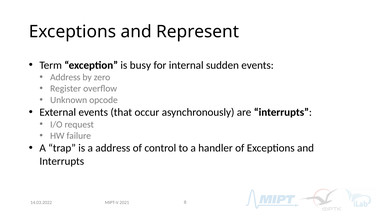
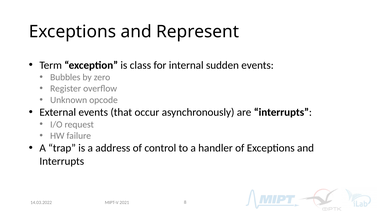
busy: busy -> class (140, 65)
Address: Address -> Bubbles (65, 78)
